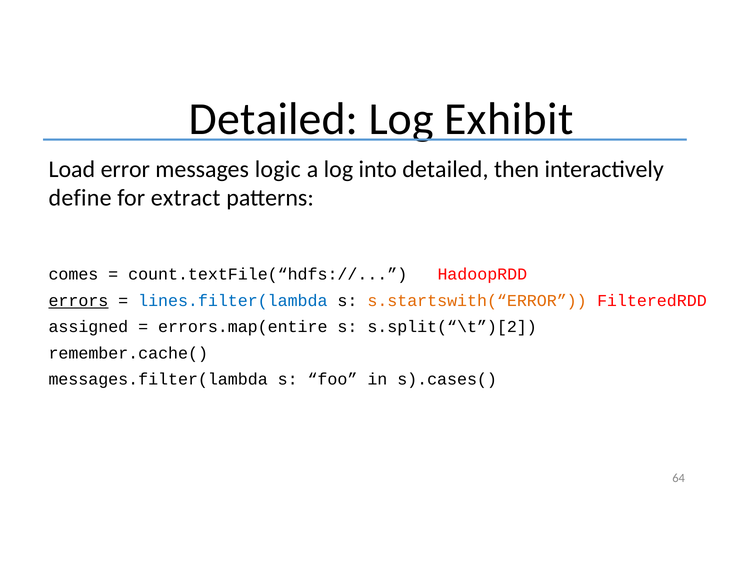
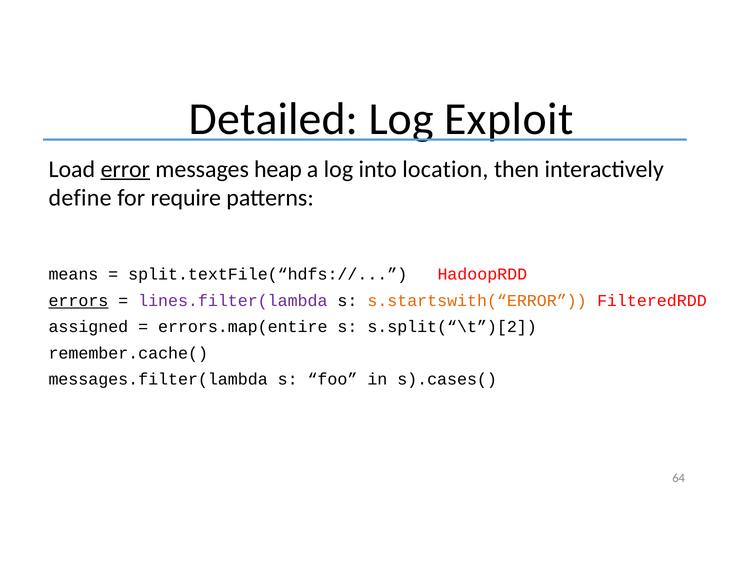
Exhibit: Exhibit -> Exploit (509, 119)
error underline: none -> present (125, 169)
logic: logic -> heap (278, 169)
into detailed: detailed -> location (445, 169)
extract: extract -> require (186, 198)
comes: comes -> means (73, 274)
count.textFile(“hdfs://: count.textFile(“hdfs:// -> split.textFile(“hdfs:// (268, 274)
lines.filter(lambda colour: blue -> purple (233, 300)
